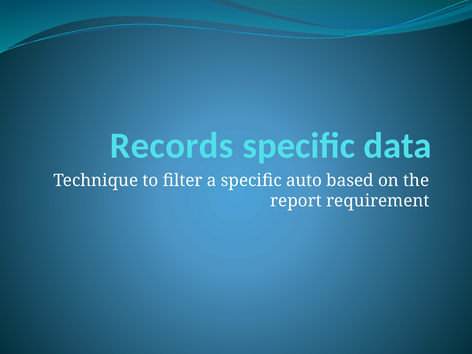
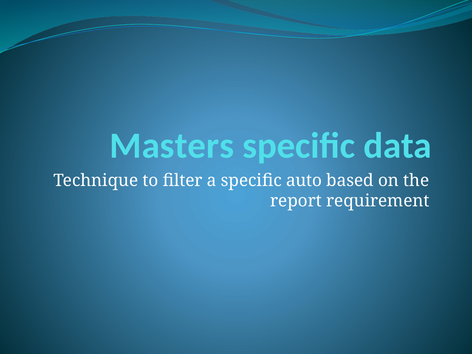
Records: Records -> Masters (172, 146)
